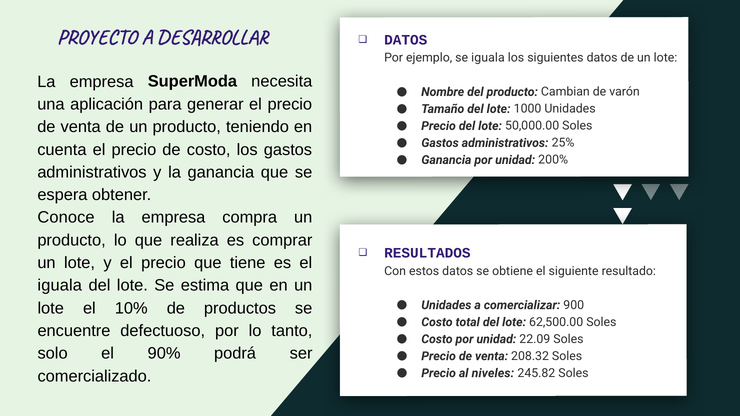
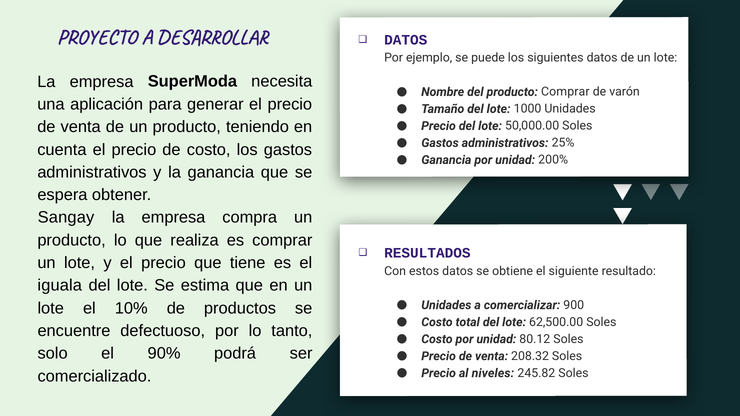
se iguala: iguala -> puede (488, 58)
producto Cambian: Cambian -> Comprar (565, 92)
Conoce: Conoce -> Sangay (66, 218)
22.09: 22.09 -> 80.12 (535, 339)
